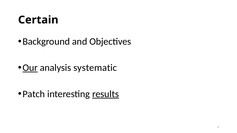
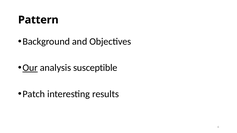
Certain: Certain -> Pattern (38, 20)
systematic: systematic -> susceptible (95, 68)
results underline: present -> none (106, 94)
